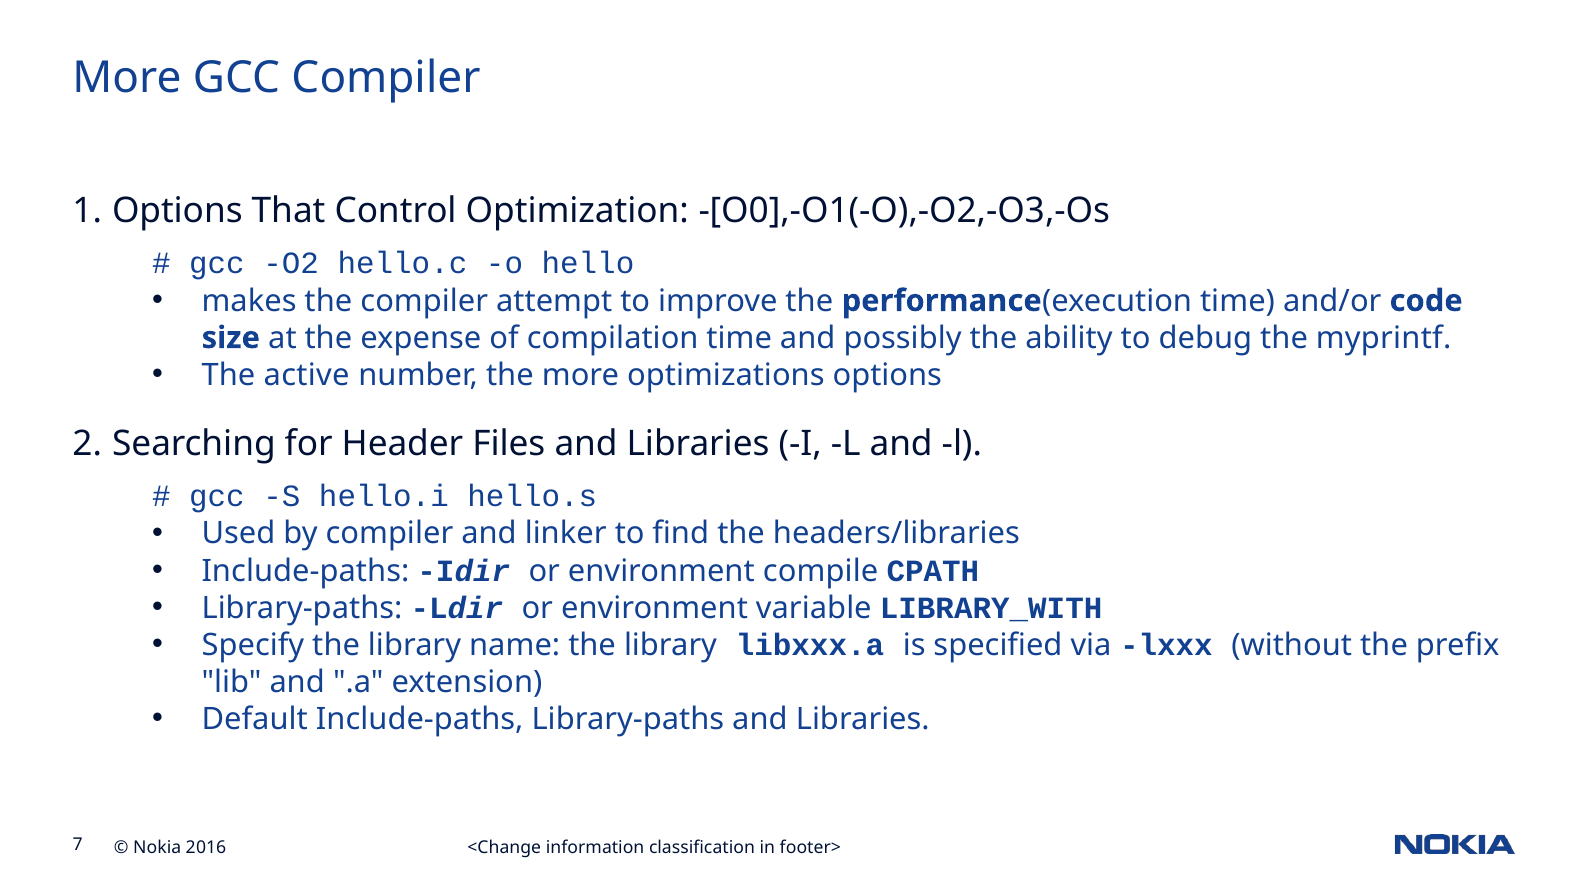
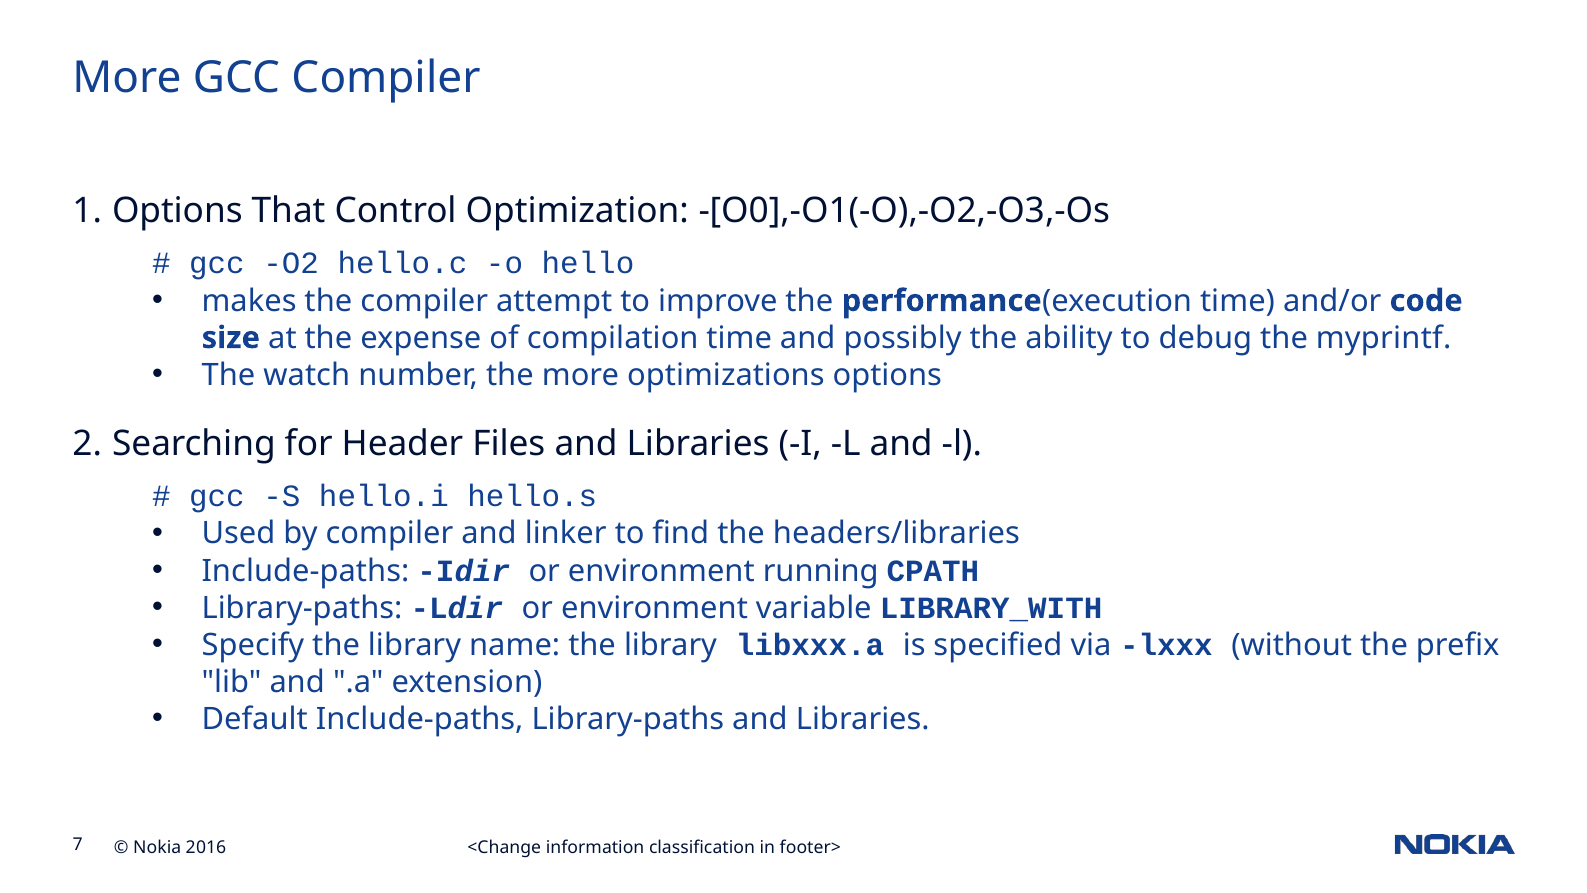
active: active -> watch (307, 375)
compile: compile -> running (821, 571)
